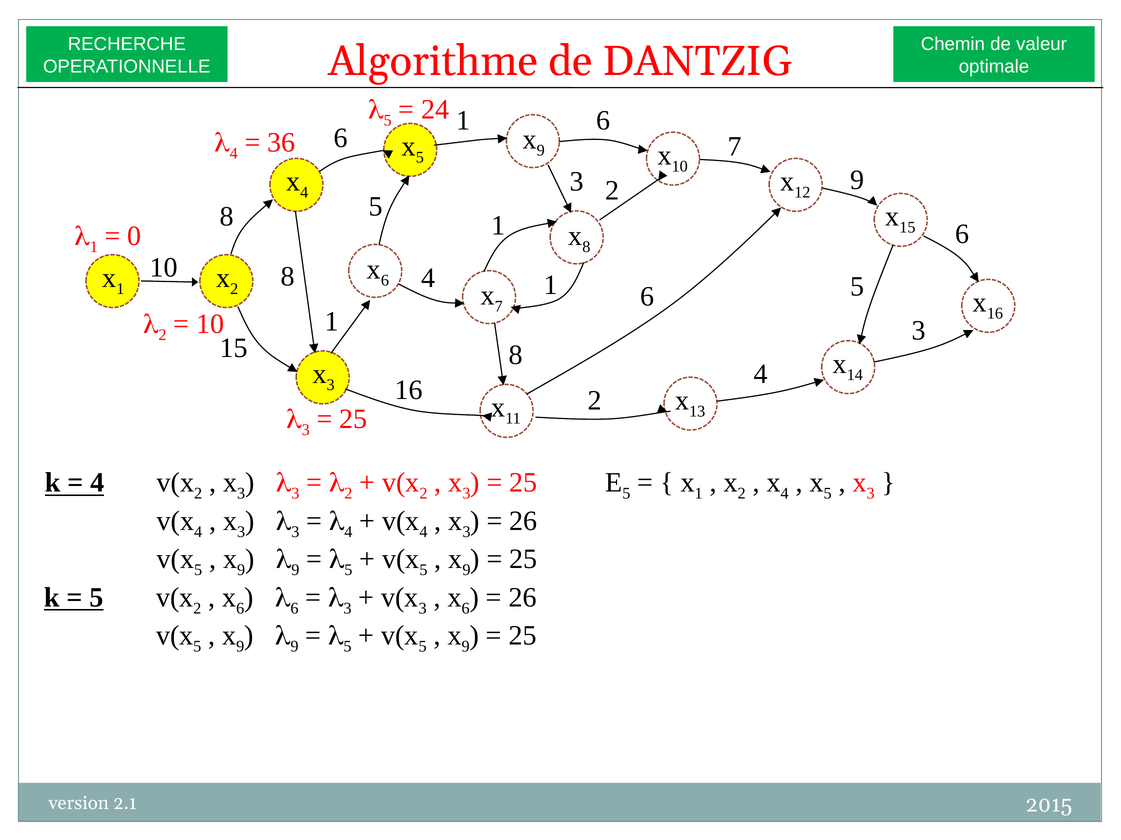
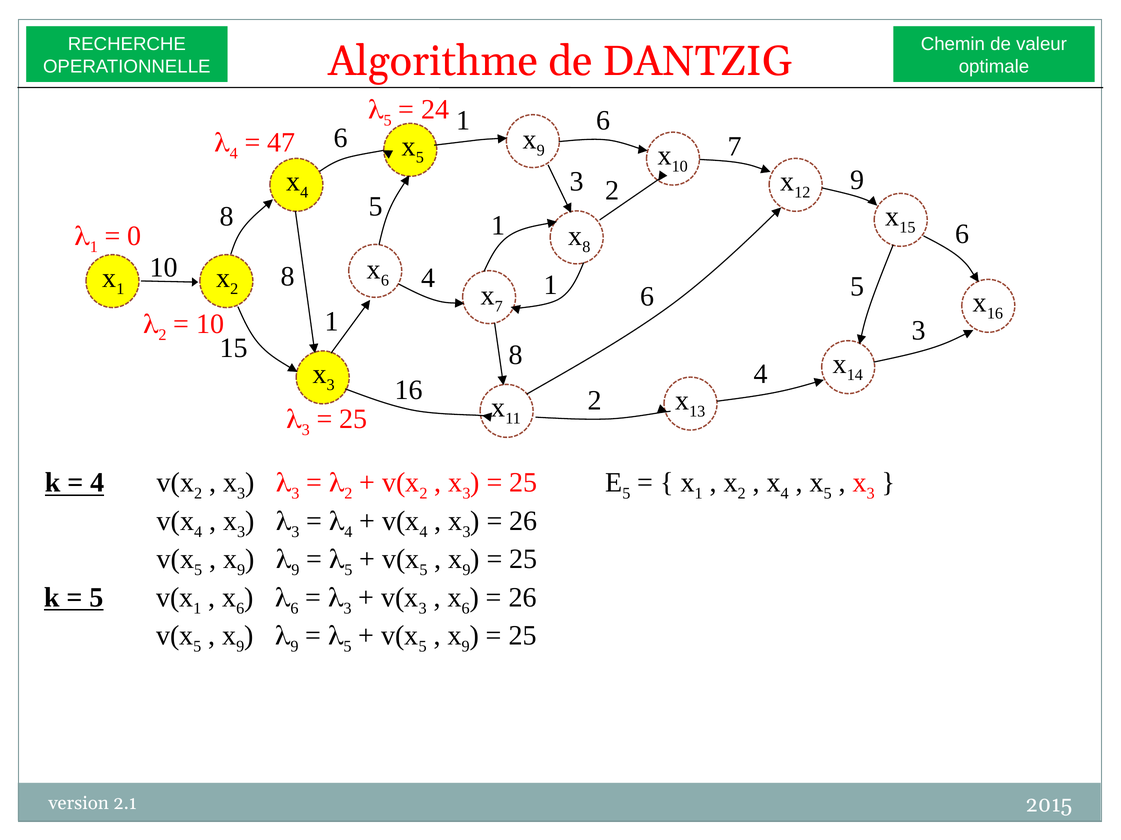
36: 36 -> 47 (281, 143)
2: 2 -> 1 (197, 609)
